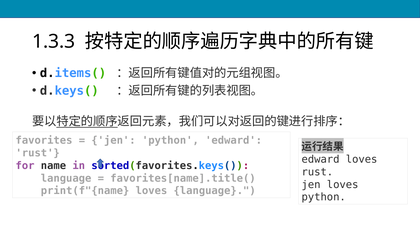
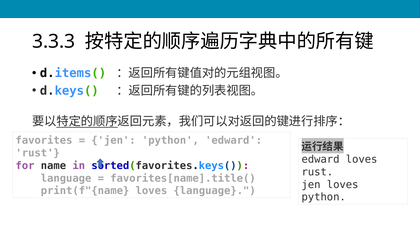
1.3.3: 1.3.3 -> 3.3.3 (54, 42)
